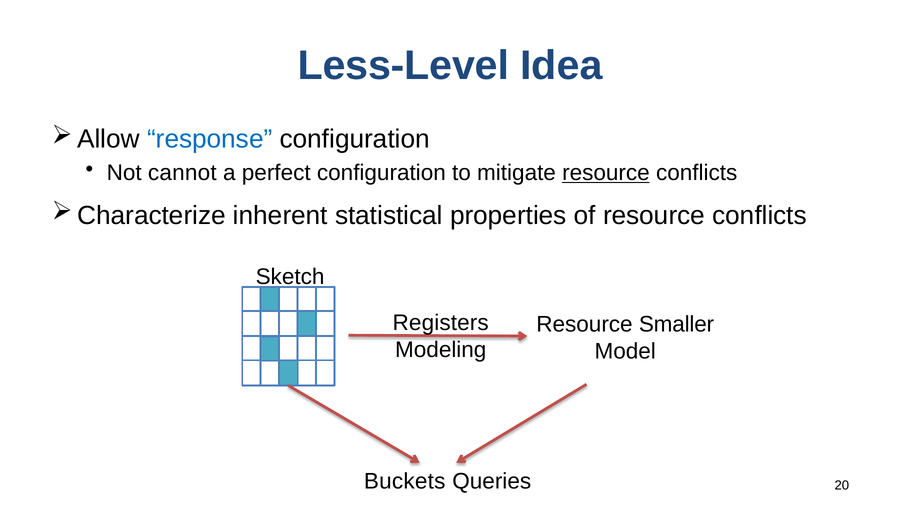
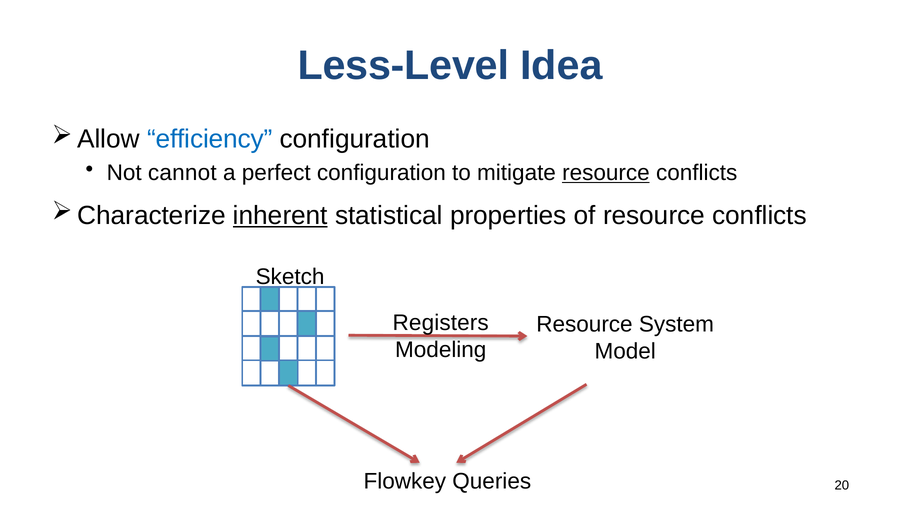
response: response -> efficiency (210, 139)
inherent underline: none -> present (280, 215)
Smaller: Smaller -> System (676, 324)
Buckets: Buckets -> Flowkey (405, 481)
